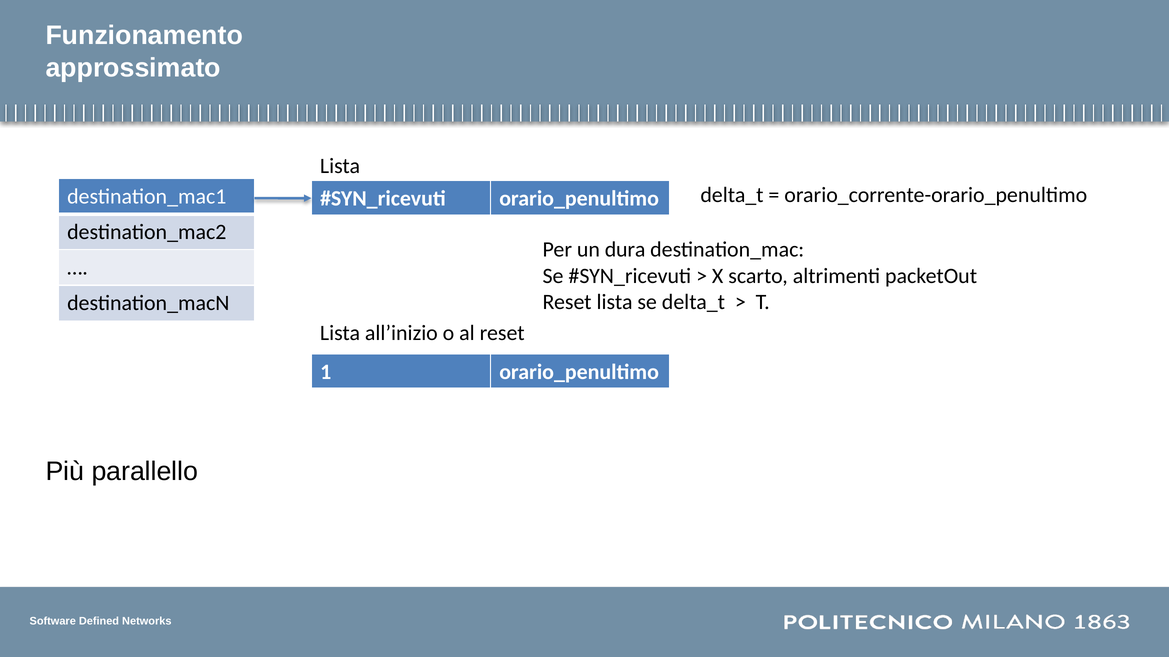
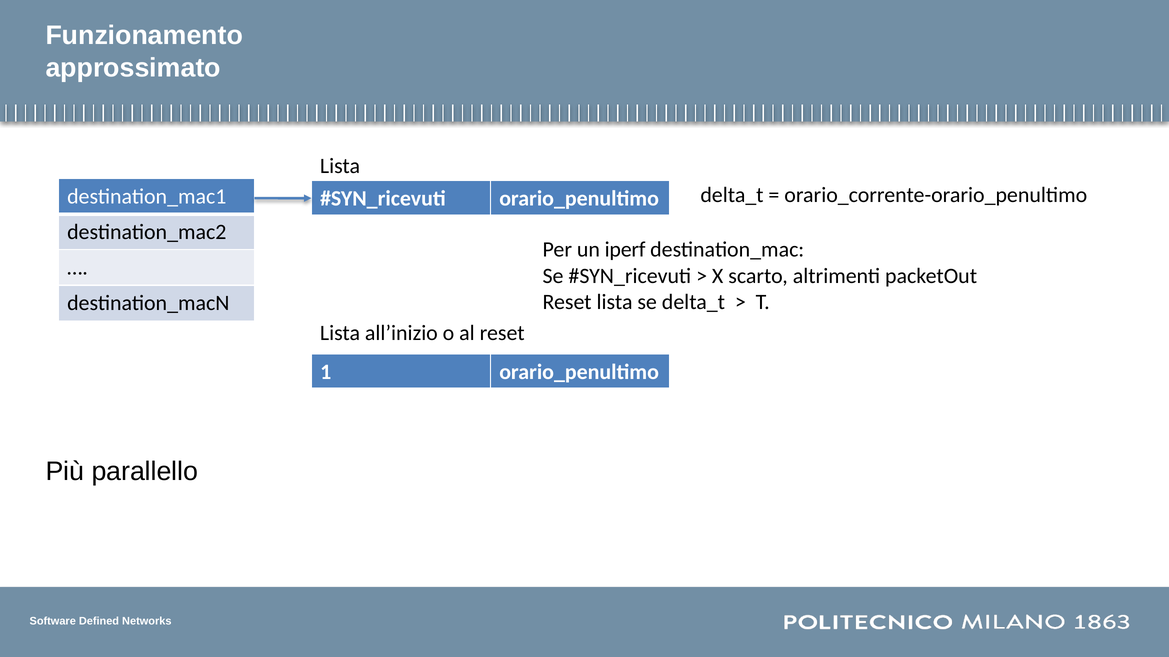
dura: dura -> iperf (625, 250)
